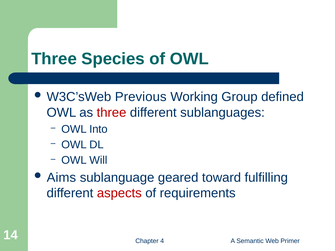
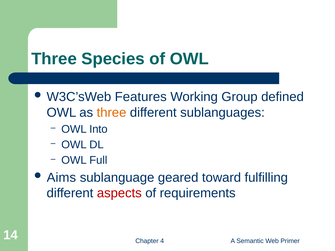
Previous: Previous -> Features (141, 97)
three colour: red -> orange (111, 113)
Will: Will -> Full (98, 160)
